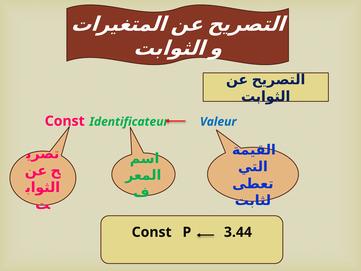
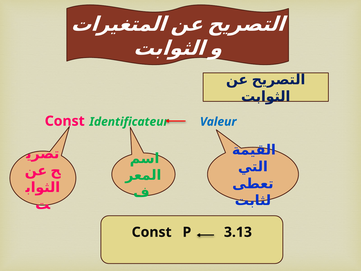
3.44: 3.44 -> 3.13 (238, 232)
